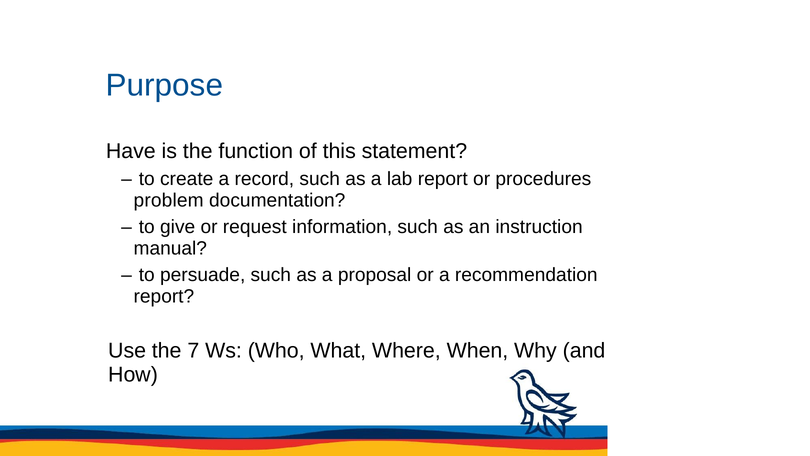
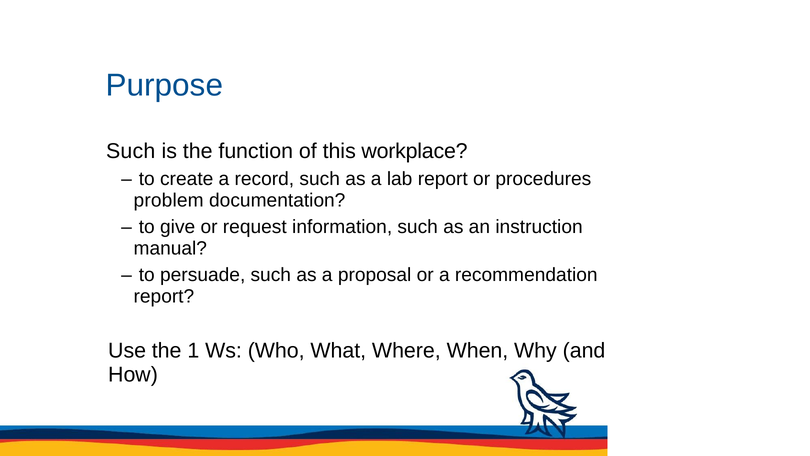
Have: Have -> Such (131, 151)
statement: statement -> workplace (414, 151)
7: 7 -> 1 (193, 350)
